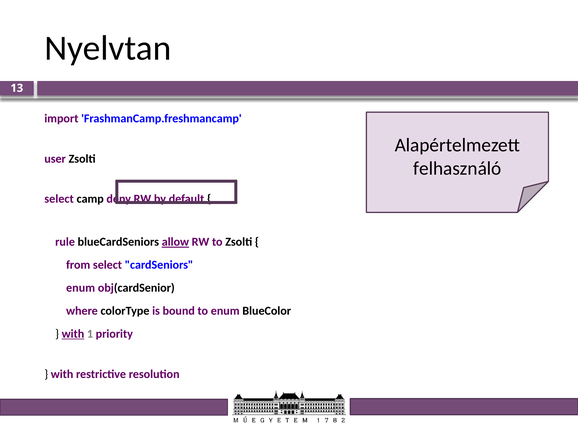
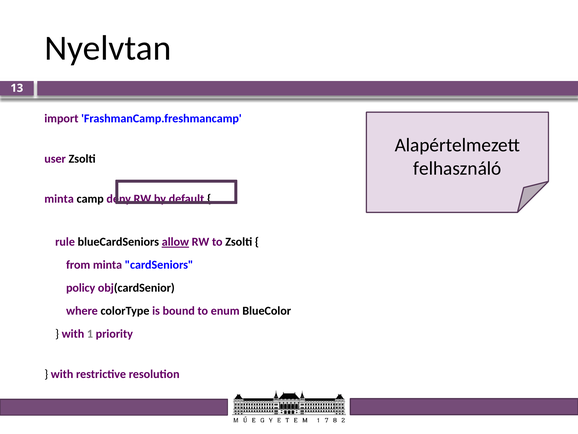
select: select -> minta (59, 199)
from select: select -> minta (108, 265)
enum: enum -> policy (81, 288)
with underline: present -> none (73, 334)
